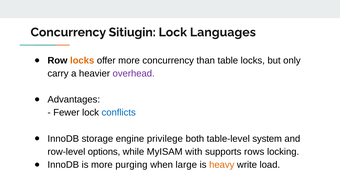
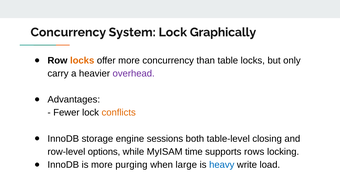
Sitiugin: Sitiugin -> System (132, 32)
Languages: Languages -> Graphically (223, 32)
conflicts colour: blue -> orange (119, 113)
privilege: privilege -> sessions (165, 139)
system: system -> closing (267, 139)
with: with -> time (194, 152)
heavy colour: orange -> blue (222, 165)
